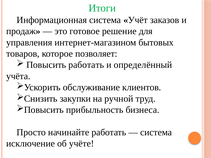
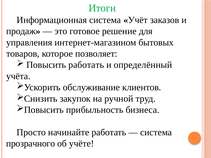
закупки: закупки -> закупок (75, 99)
исключение: исключение -> прозрачного (31, 144)
